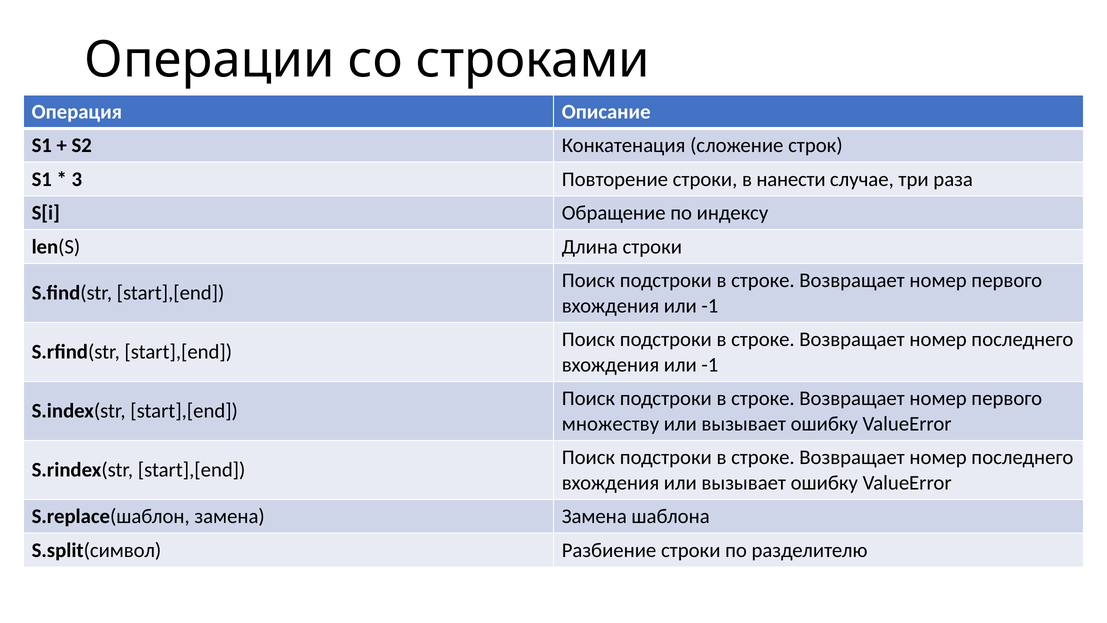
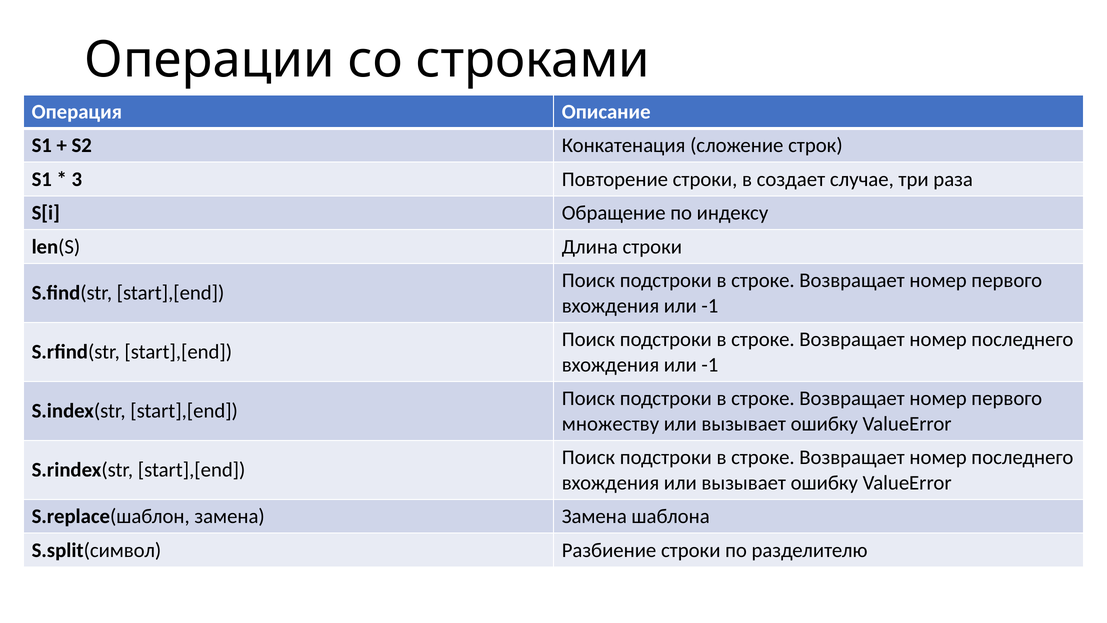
нанести: нанести -> создает (791, 179)
